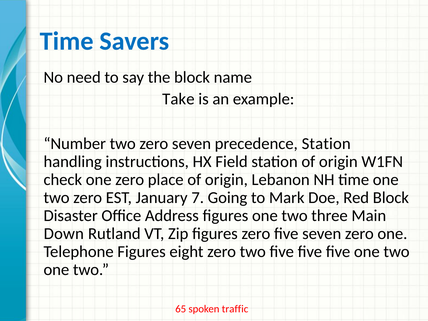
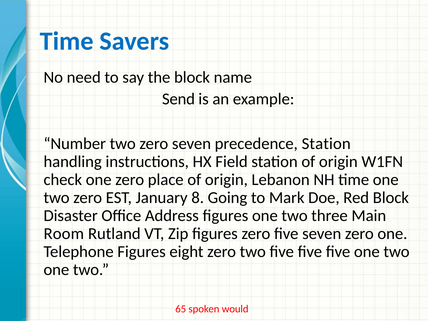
Take: Take -> Send (179, 99)
7: 7 -> 8 (198, 198)
Down: Down -> Room (64, 234)
traffic: traffic -> would (235, 309)
